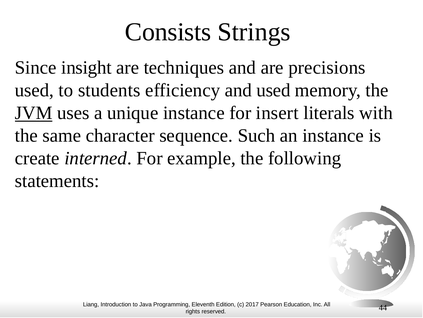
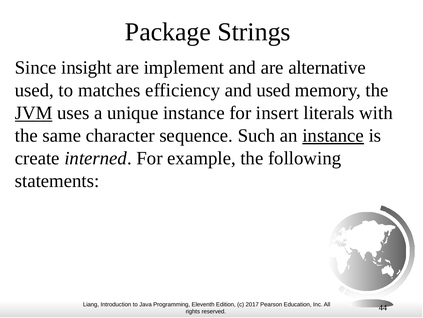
Consists: Consists -> Package (168, 32)
techniques: techniques -> implement (184, 68)
precisions: precisions -> alternative (327, 68)
students: students -> matches (109, 90)
instance underline: none -> present (333, 135)
